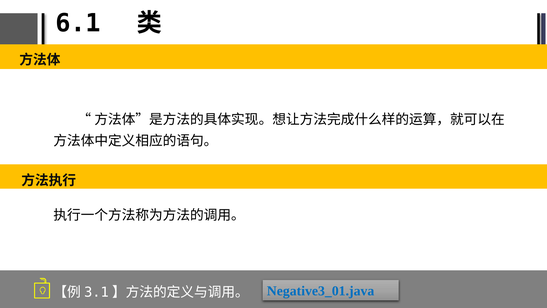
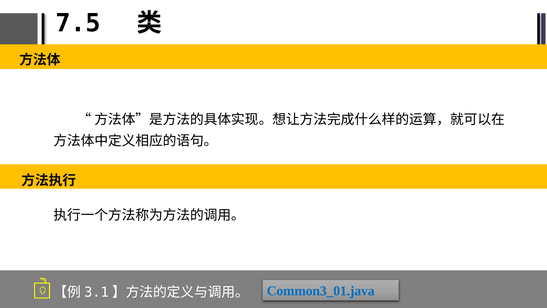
6.1: 6.1 -> 7.5 (78, 23)
Negative3_01.java: Negative3_01.java -> Common3_01.java (321, 291)
